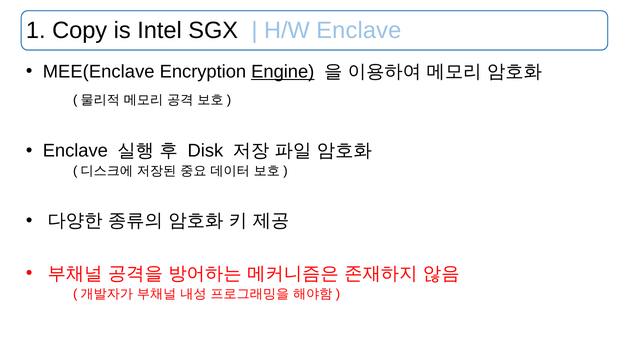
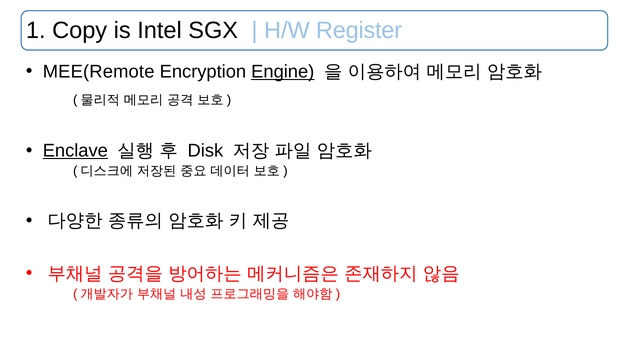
H/W Enclave: Enclave -> Register (359, 30)
MEE(Enclave: MEE(Enclave -> MEE(Remote (99, 72)
Enclave underline: none -> present (75, 151)
